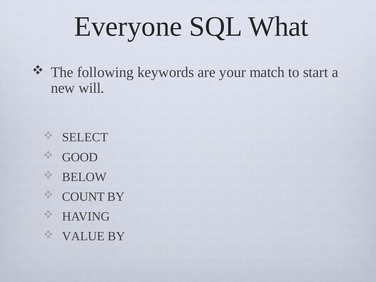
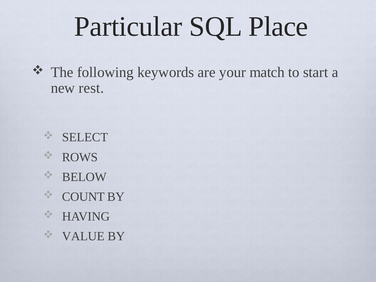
Everyone: Everyone -> Particular (128, 27)
What: What -> Place (278, 27)
will: will -> rest (91, 88)
GOOD: GOOD -> ROWS (80, 157)
